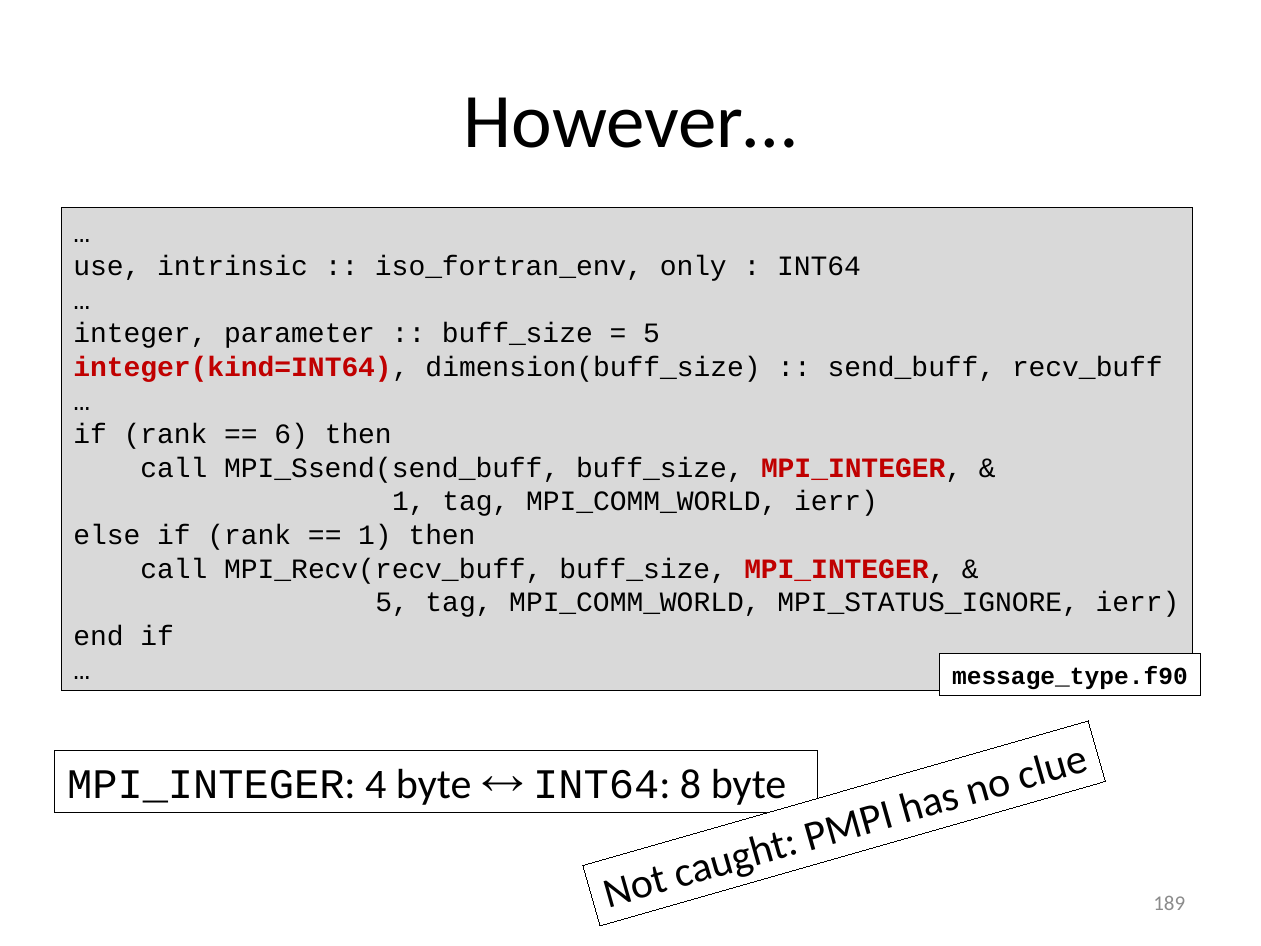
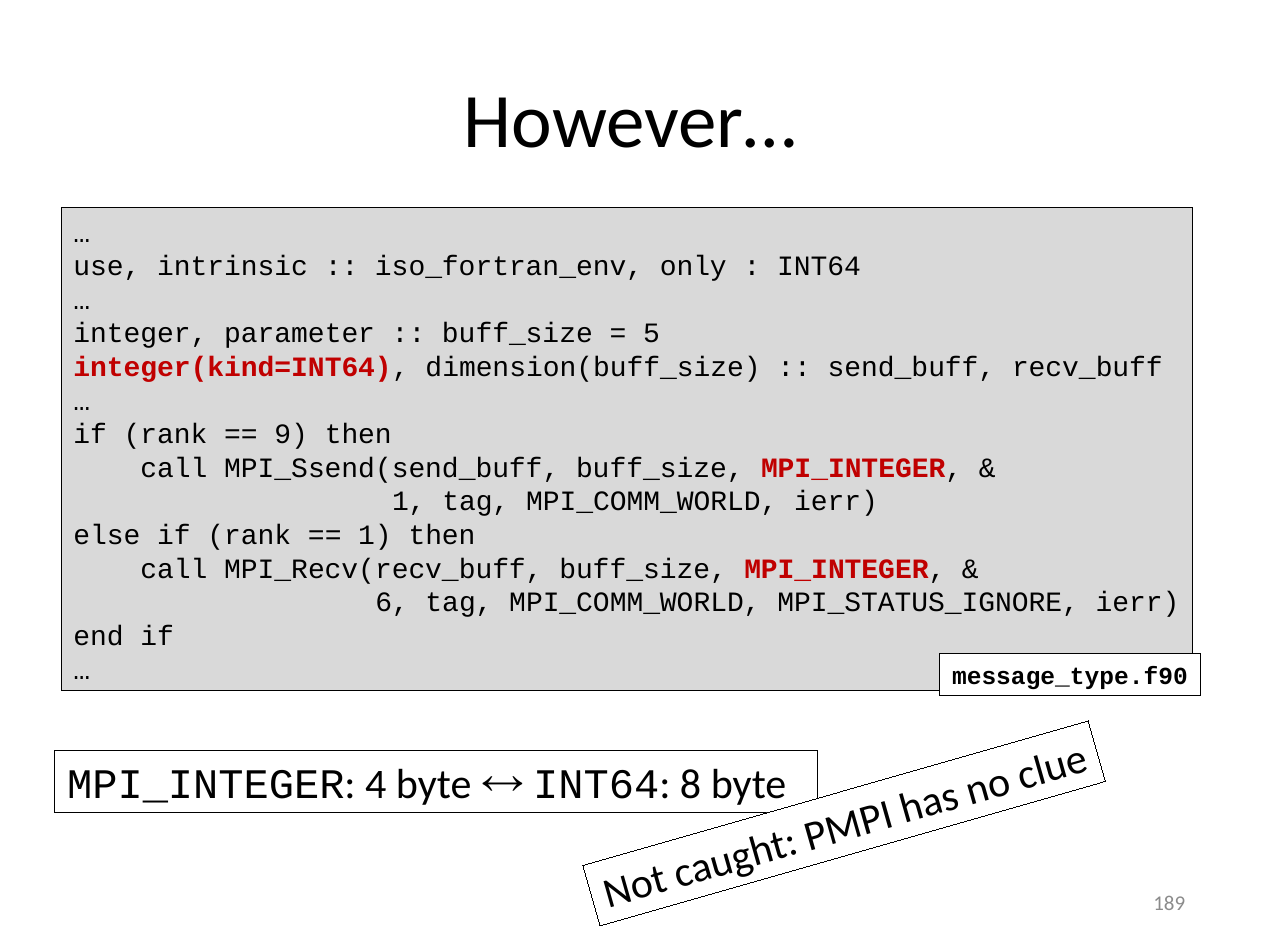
6: 6 -> 9 (291, 434)
5: 5 -> 6 (392, 602)
